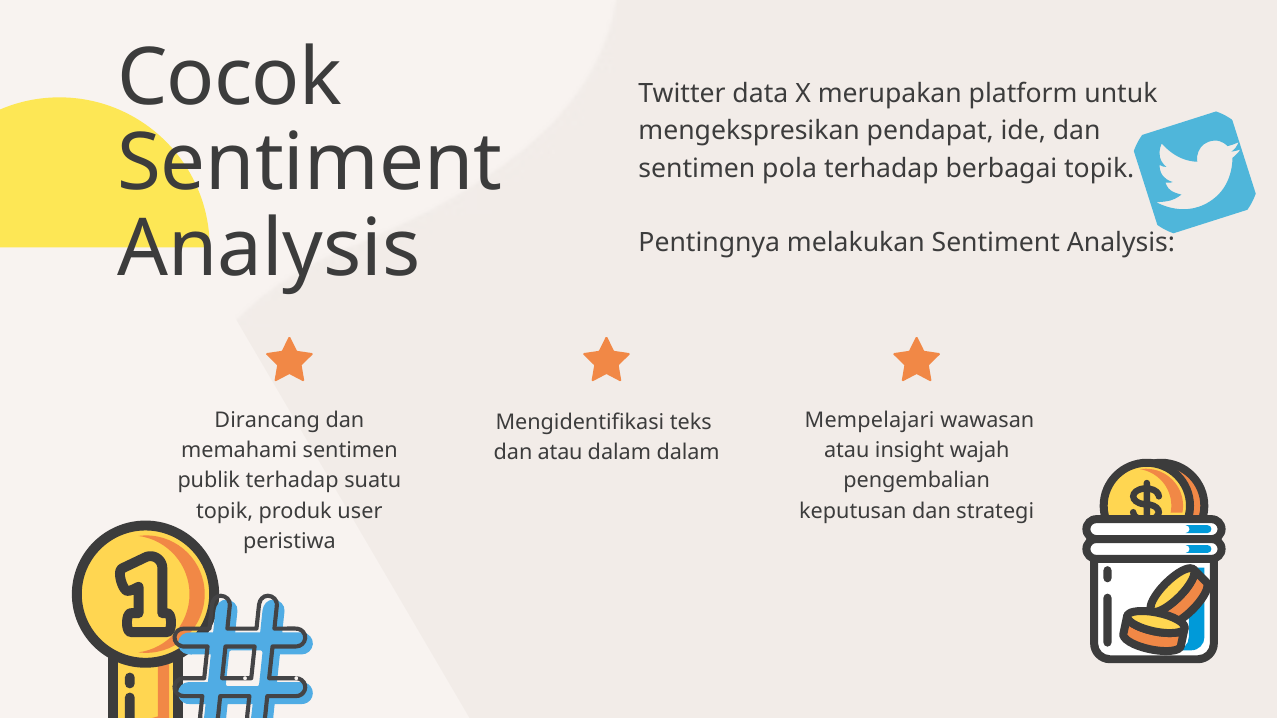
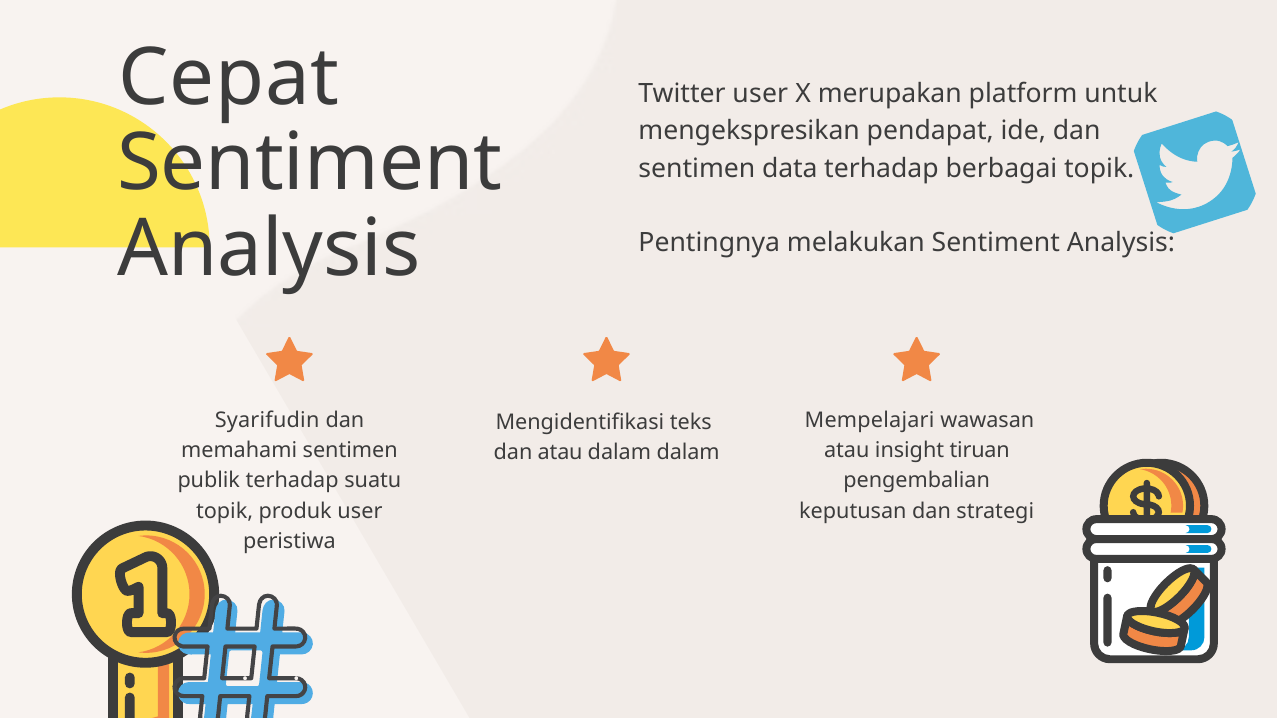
Cocok: Cocok -> Cepat (229, 78)
Twitter data: data -> user (760, 94)
pola: pola -> data (790, 168)
Dirancang: Dirancang -> Syarifudin (267, 420)
wajah: wajah -> tiruan (980, 451)
